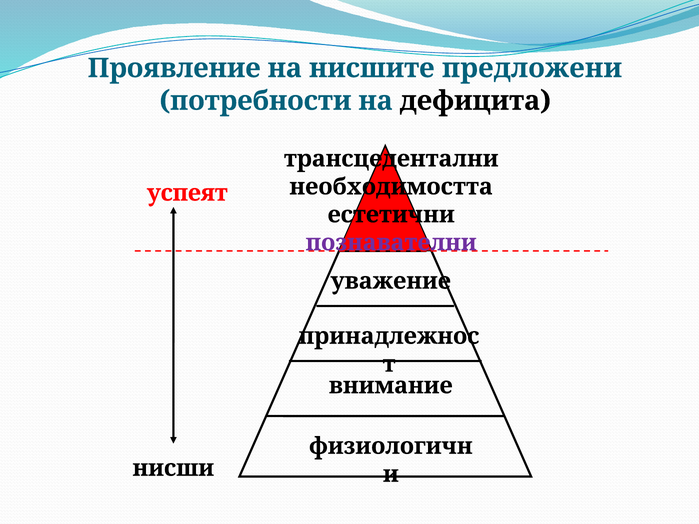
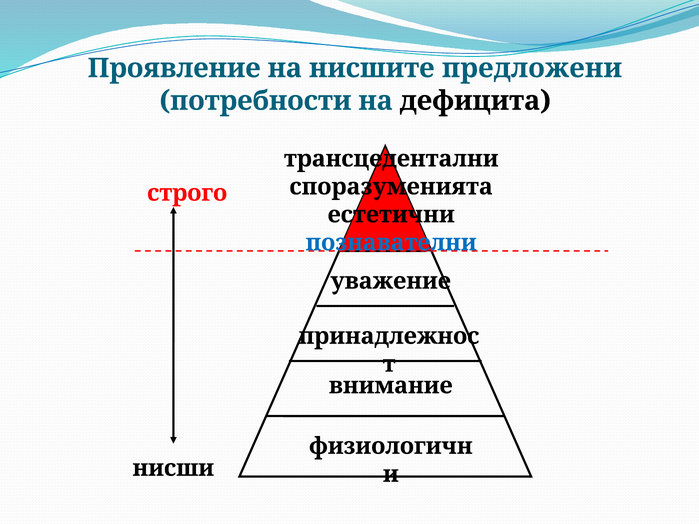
необходимостта: необходимостта -> споразуменията (391, 187)
успеят: успеят -> строго (187, 193)
познавателни colour: purple -> blue (391, 243)
